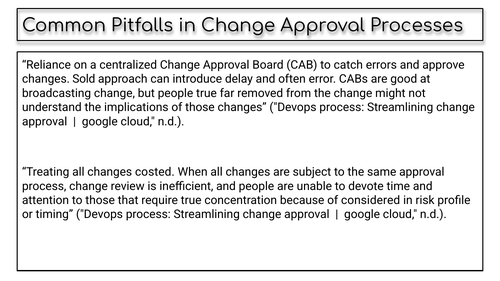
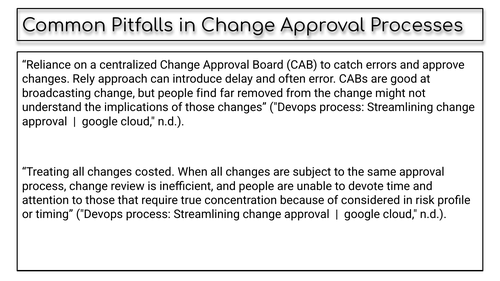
Sold: Sold -> Rely (84, 79)
people true: true -> find (206, 93)
